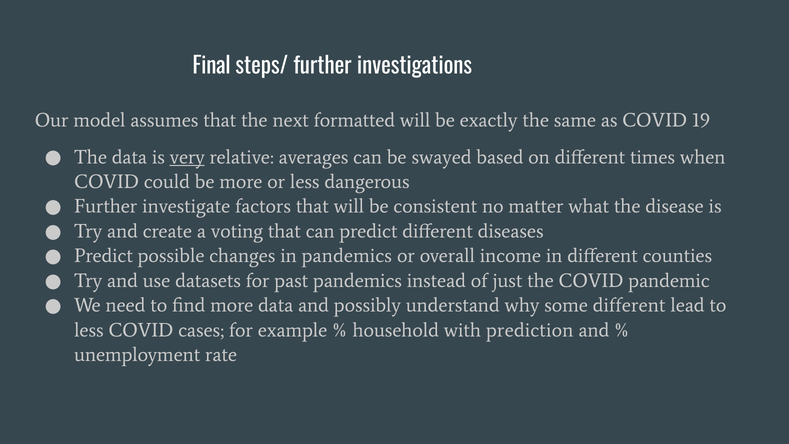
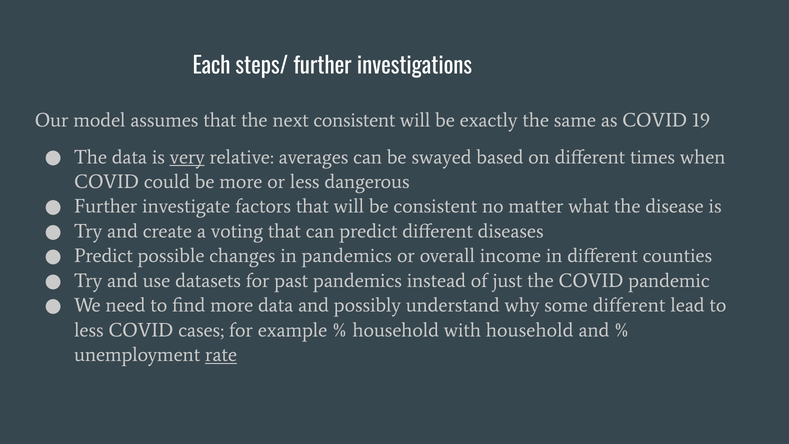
Final: Final -> Each (212, 66)
next formatted: formatted -> consistent (354, 120)
with prediction: prediction -> household (530, 330)
rate underline: none -> present (221, 355)
